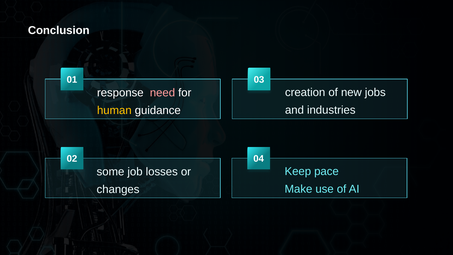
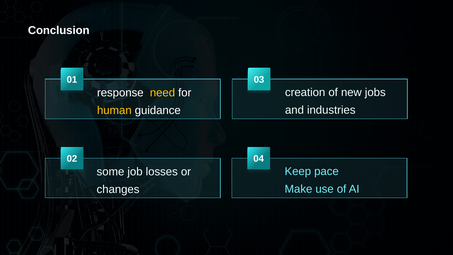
need colour: pink -> yellow (162, 93)
